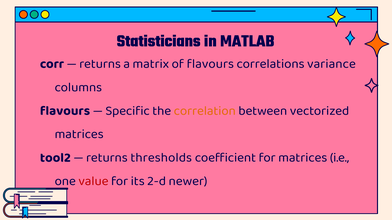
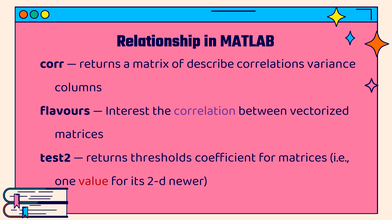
Statisticians: Statisticians -> Relationship (159, 41)
of flavours: flavours -> describe (210, 64)
Specific: Specific -> Interest (128, 111)
correlation colour: orange -> purple (205, 111)
tool2: tool2 -> test2 (55, 158)
